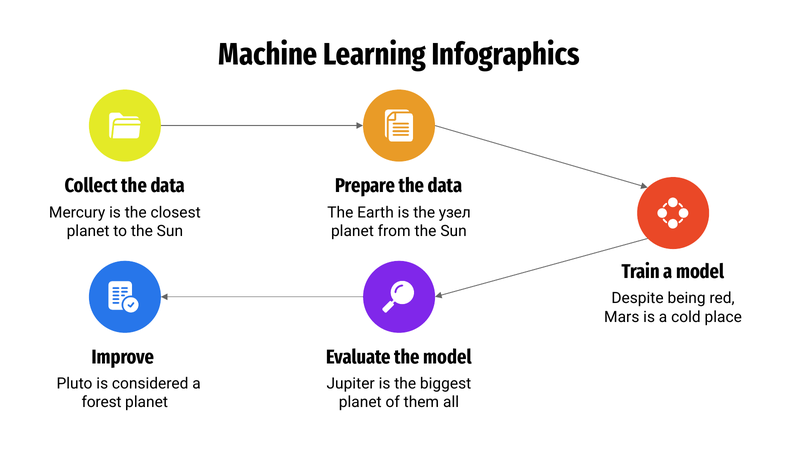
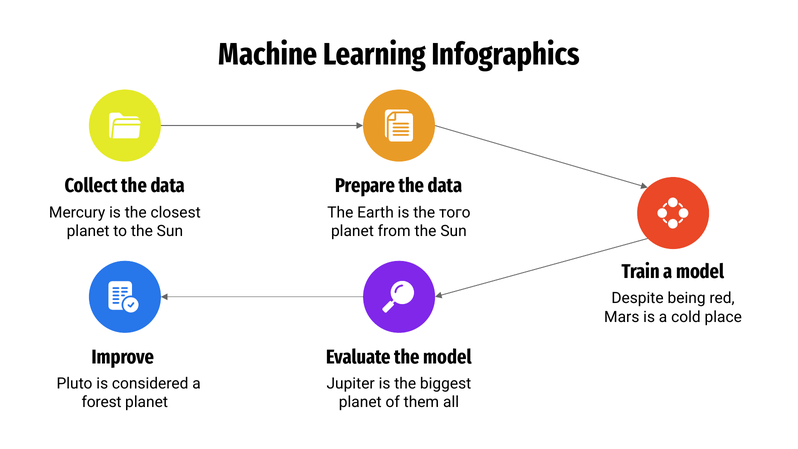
узел: узел -> того (455, 212)
